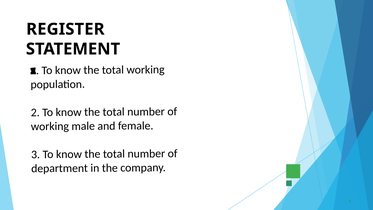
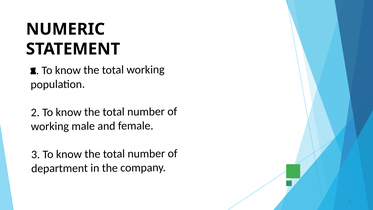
REGISTER: REGISTER -> NUMERIC (65, 29)
